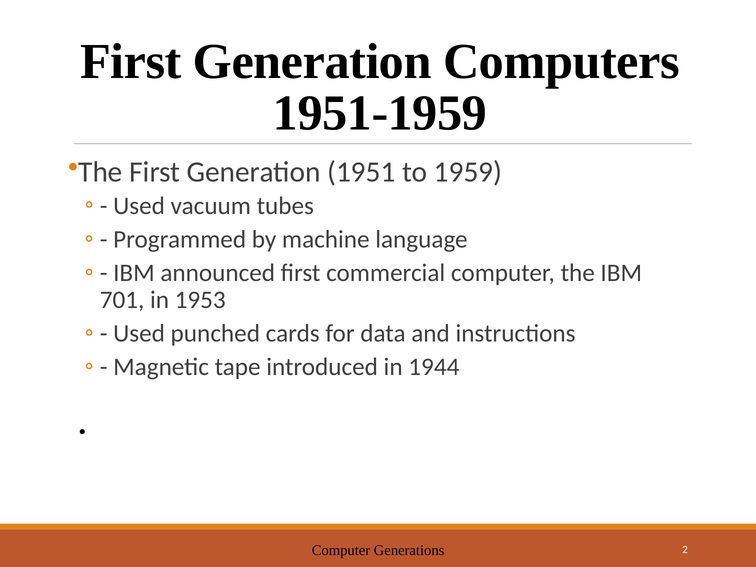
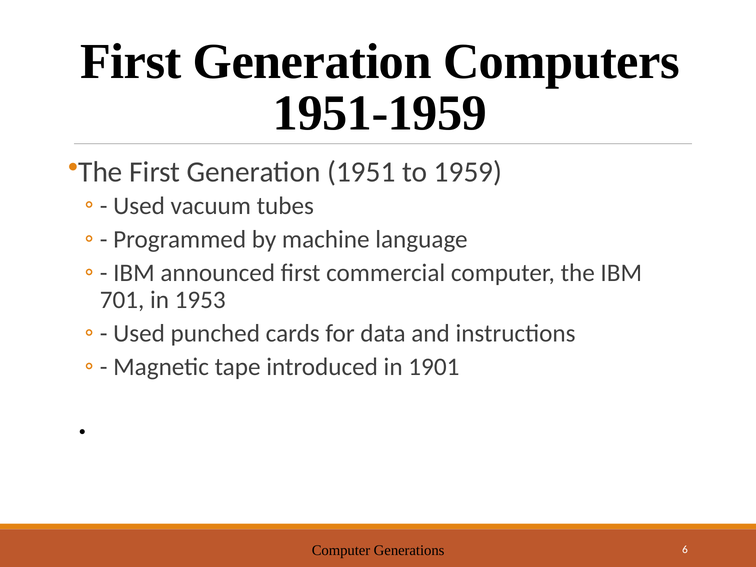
1944: 1944 -> 1901 (434, 367)
2: 2 -> 6 (685, 550)
